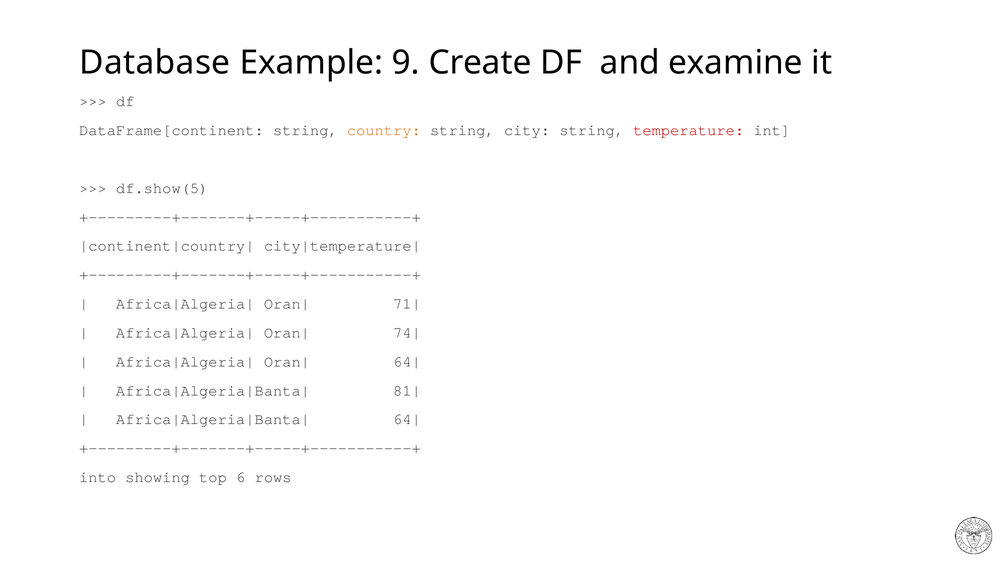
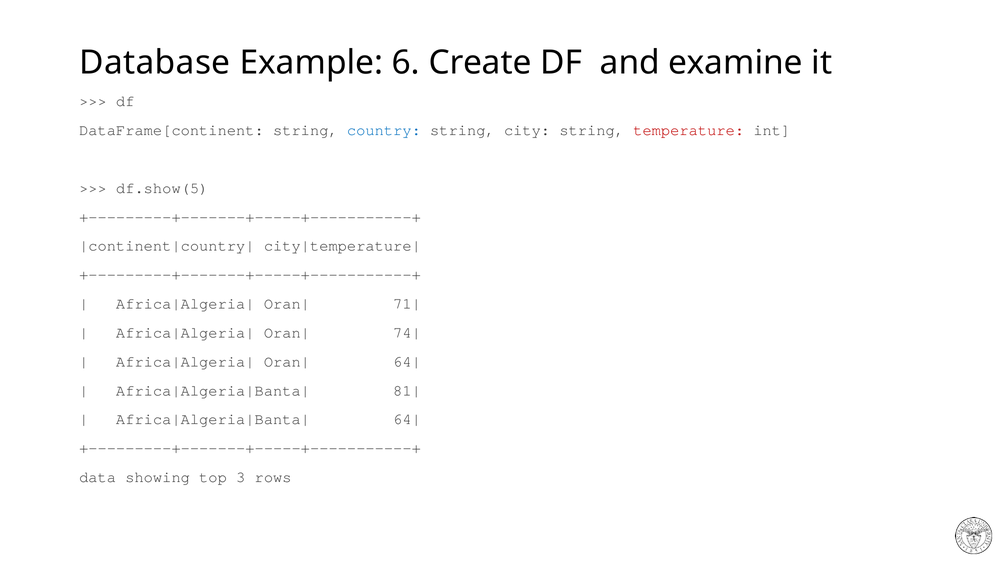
9: 9 -> 6 (406, 63)
country colour: orange -> blue (384, 130)
into: into -> data (98, 477)
6: 6 -> 3 (241, 477)
